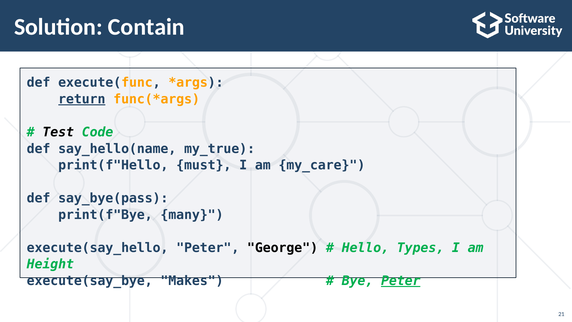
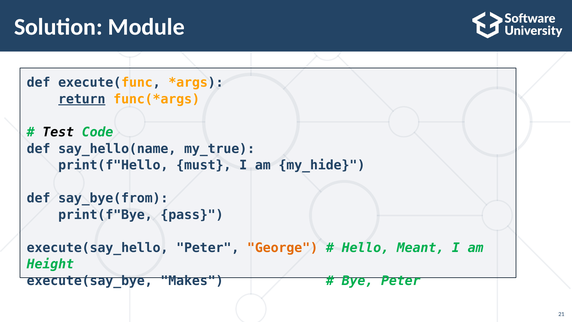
Contain: Contain -> Module (146, 27)
my_care: my_care -> my_hide (322, 165)
say_bye(pass: say_bye(pass -> say_bye(from (113, 198)
many: many -> pass (192, 215)
George colour: black -> orange (283, 248)
Types: Types -> Meant (420, 248)
Peter underline: present -> none (401, 281)
